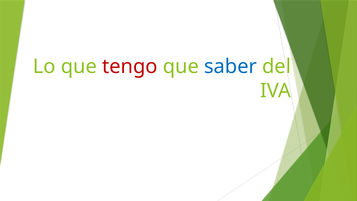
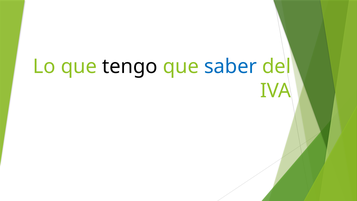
tengo colour: red -> black (130, 66)
